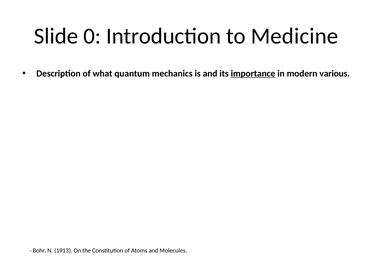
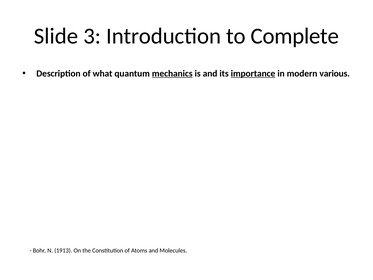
0: 0 -> 3 (92, 36)
Medicine: Medicine -> Complete (295, 36)
mechanics underline: none -> present (172, 73)
